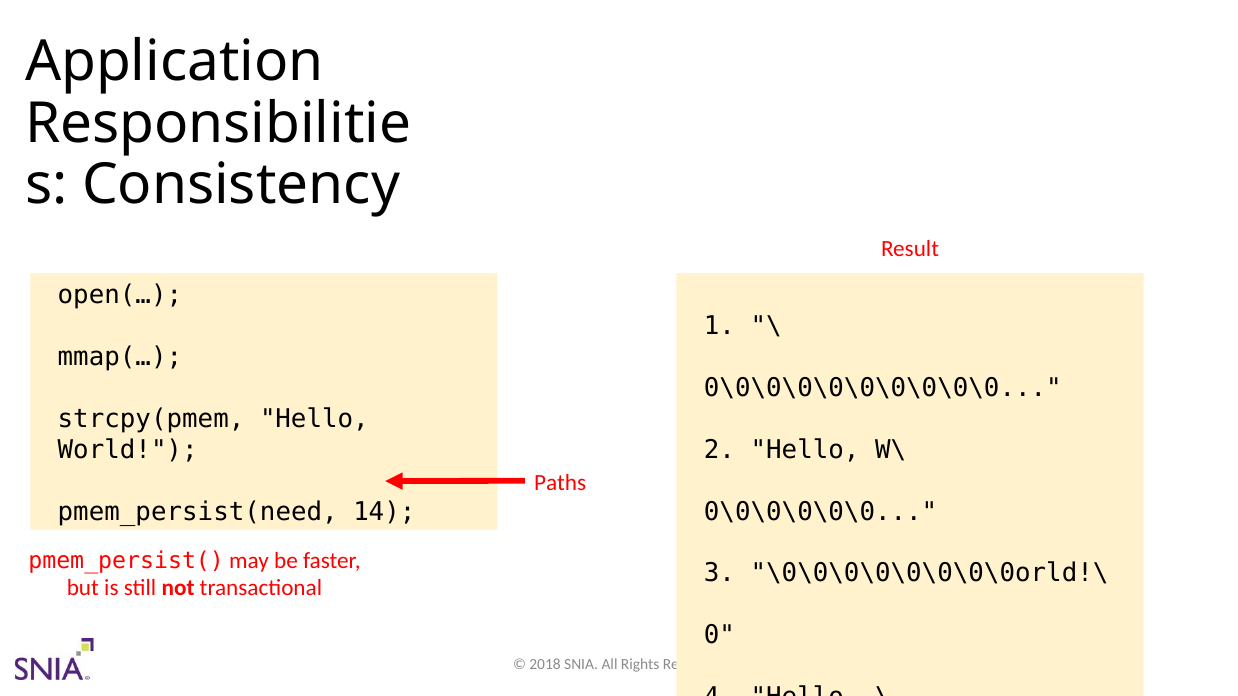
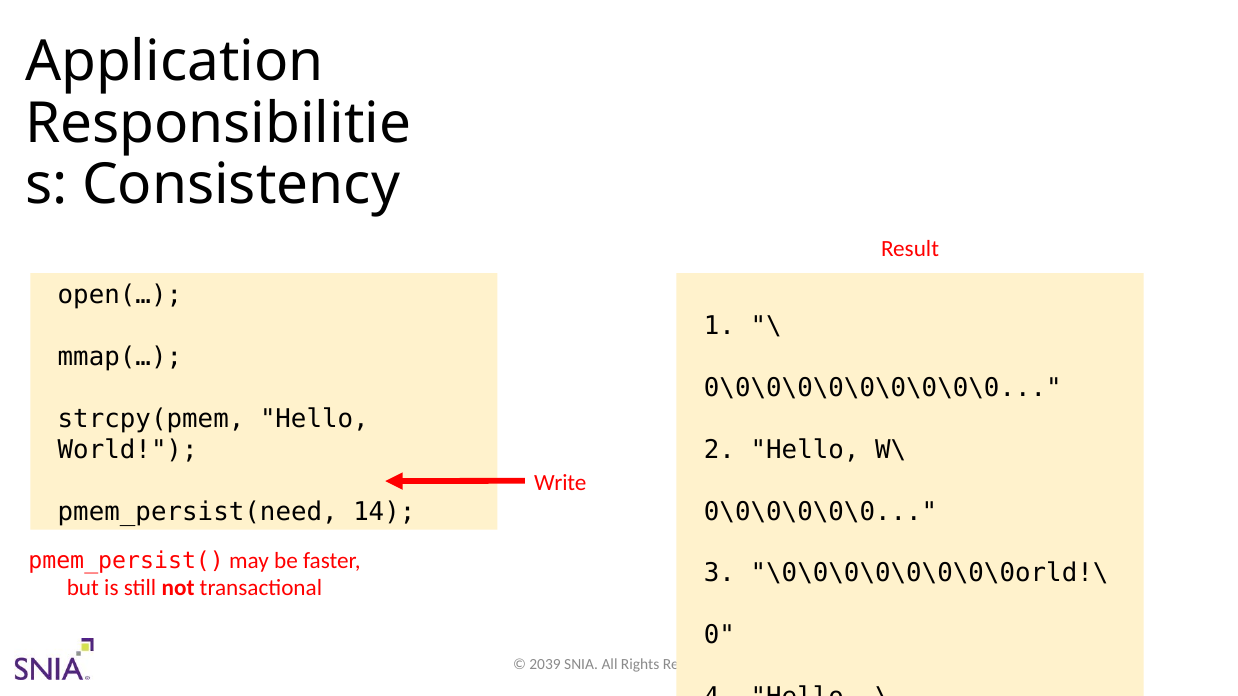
Paths: Paths -> Write (560, 483)
2018: 2018 -> 2039 (545, 665)
